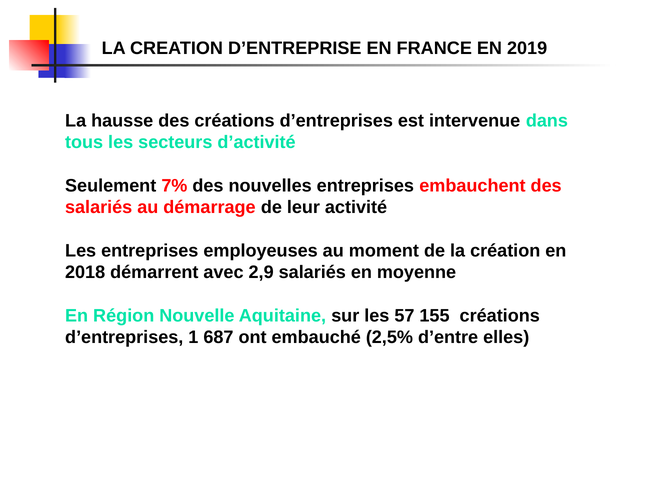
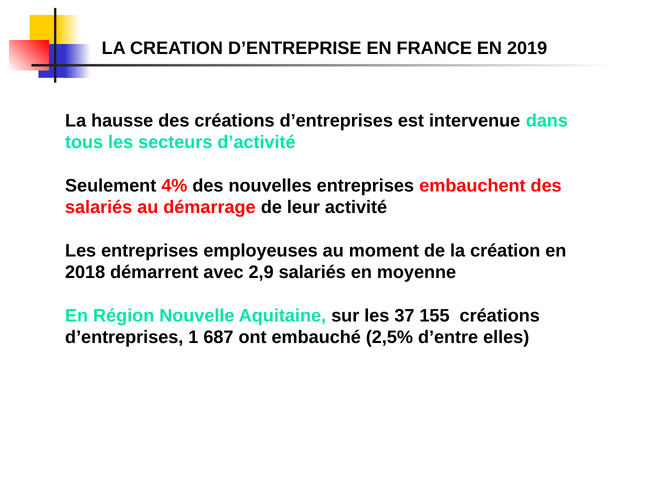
7%: 7% -> 4% (174, 186)
57: 57 -> 37 (404, 315)
